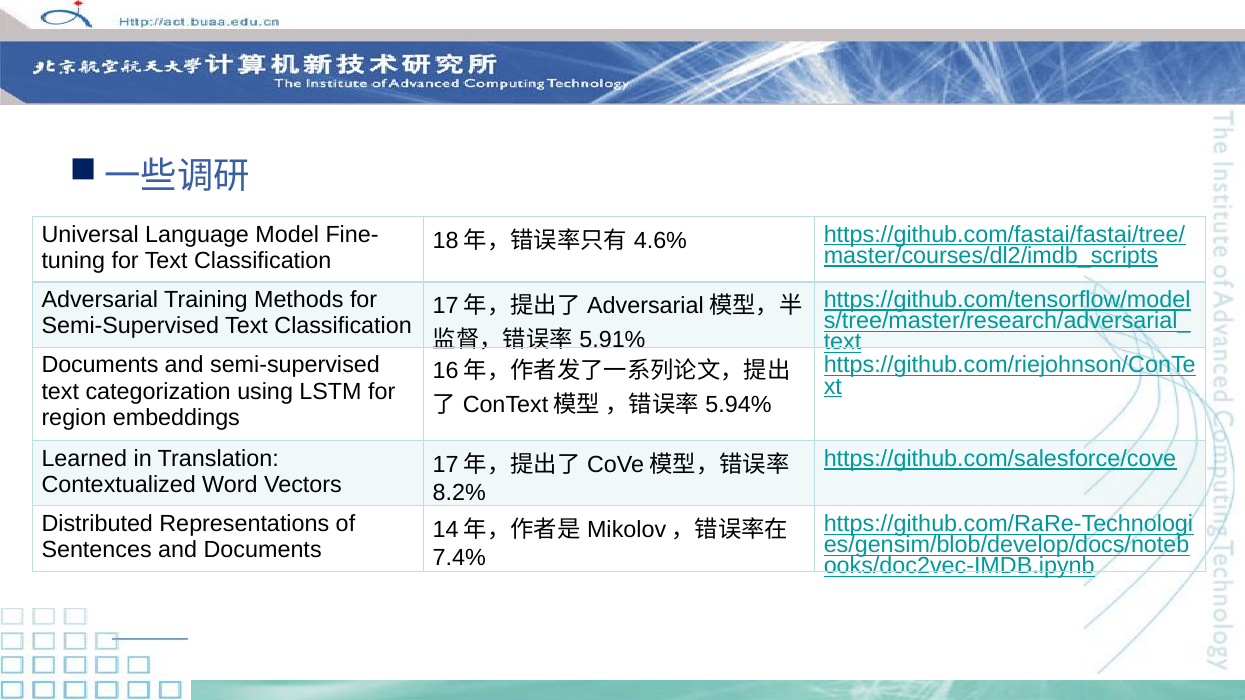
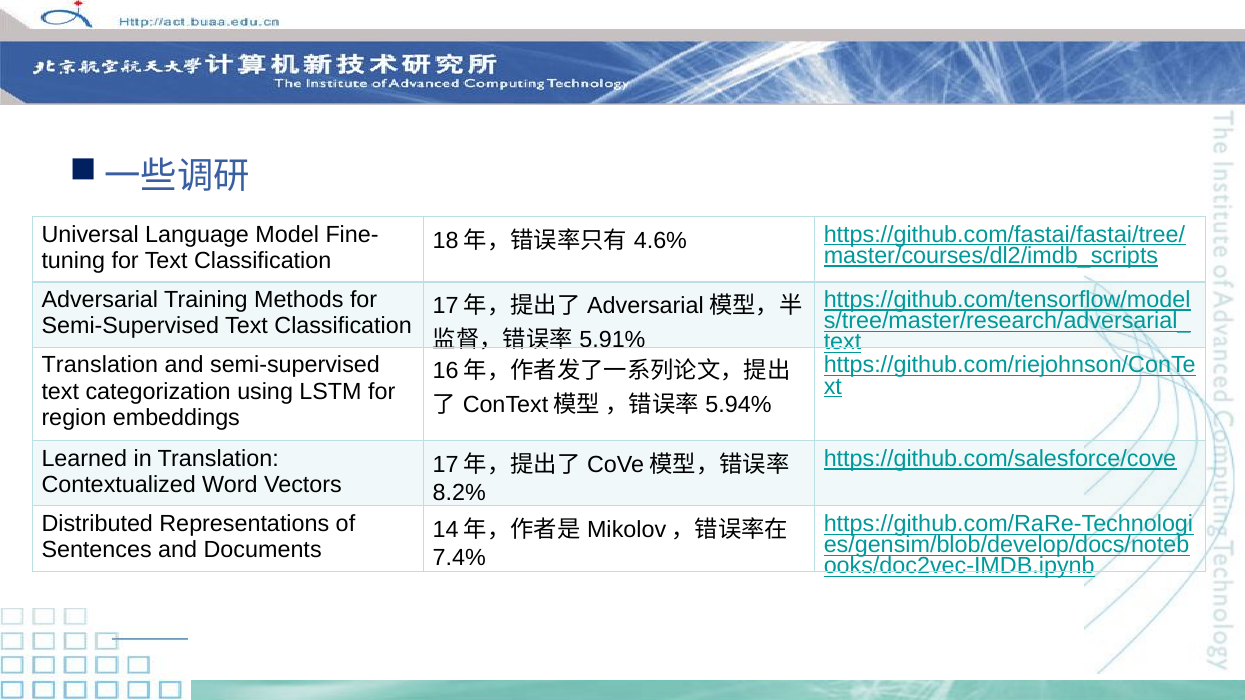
Documents: Documents -> Translation (100, 365)
